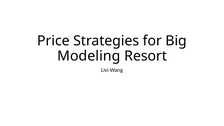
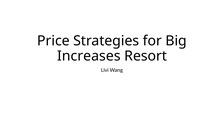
Modeling: Modeling -> Increases (89, 56)
